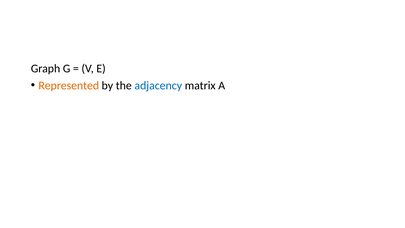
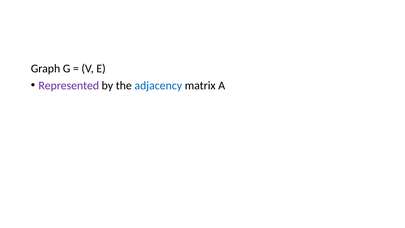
Represented colour: orange -> purple (69, 85)
